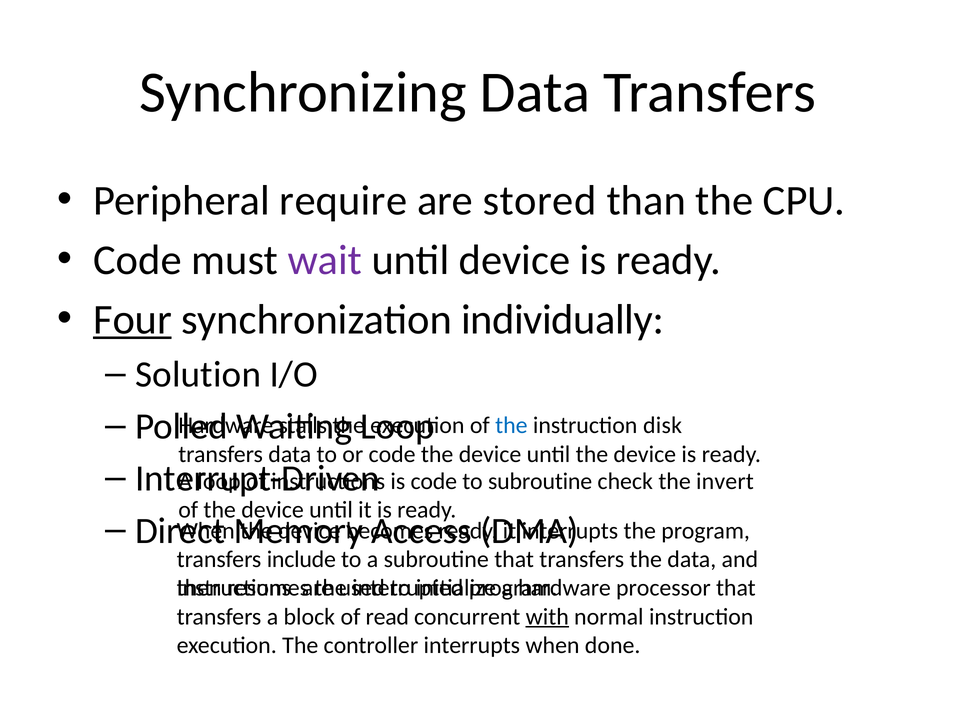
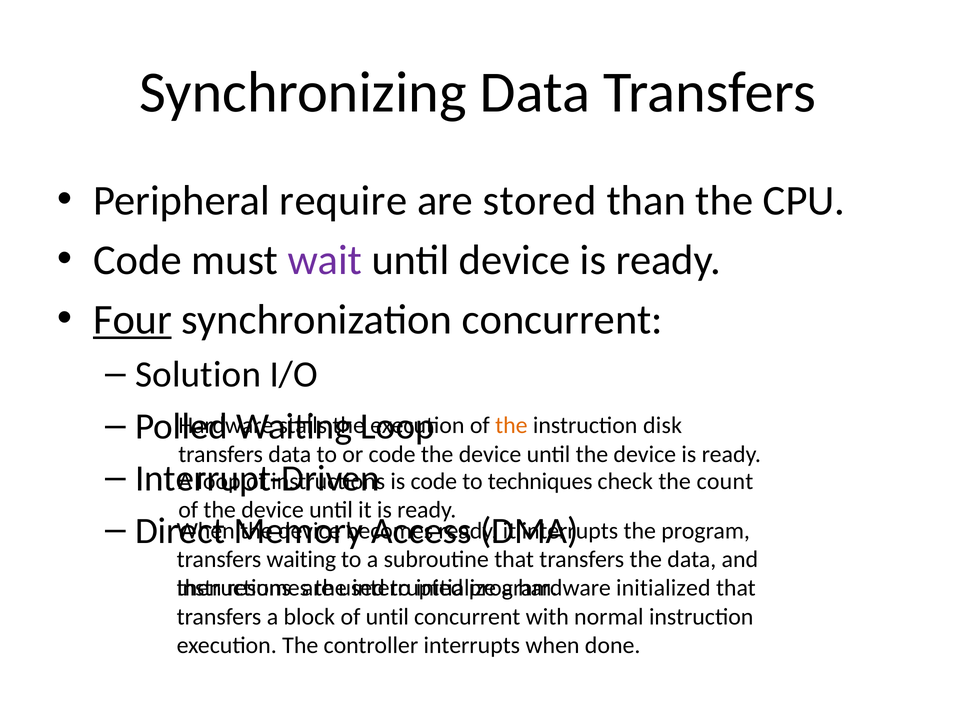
synchronization individually: individually -> concurrent (562, 320)
the colour: blue -> orange (511, 425)
to subroutine: subroutine -> techniques (540, 481)
invert: invert -> count (725, 481)
transfers include: include -> waiting (301, 559)
processor: processor -> initialized (663, 588)
of read: read -> until (387, 617)
with underline: present -> none (547, 617)
